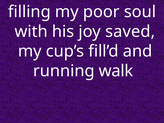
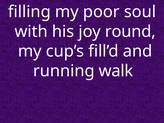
saved: saved -> round (130, 31)
